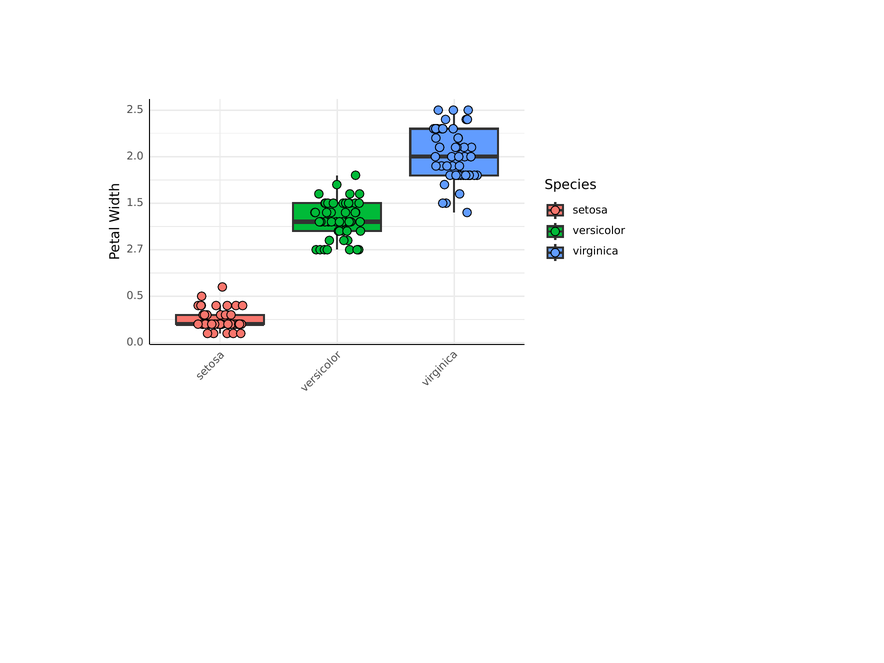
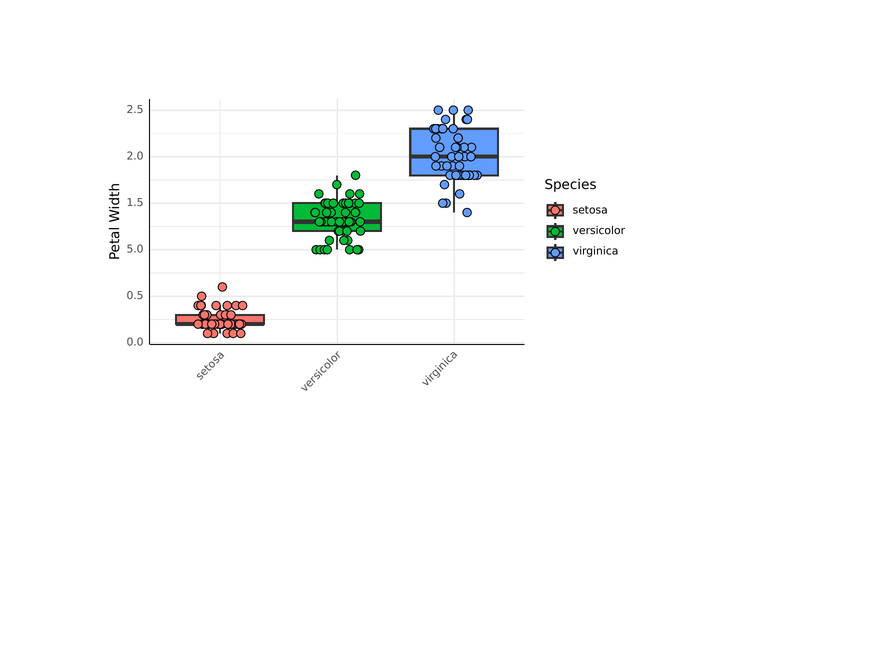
2.7: 2.7 -> 5.0 (135, 249)
